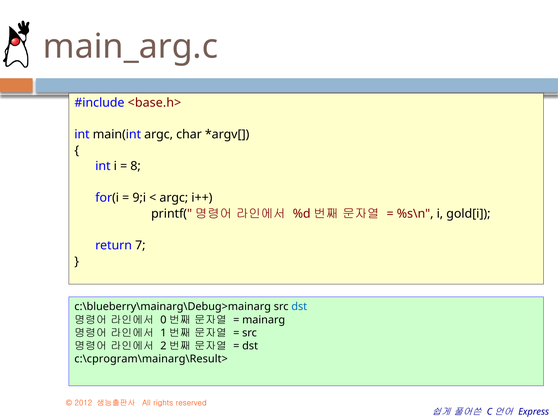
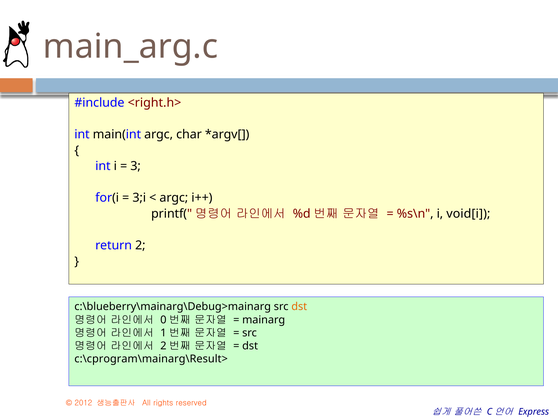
<base.h>: <base.h> -> <right.h> (155, 103)
8: 8 -> 3 (136, 166)
9;i: 9;i -> 3;i (139, 198)
gold[i: gold[i -> void[i (468, 214)
7: 7 -> 2 (140, 245)
dst colour: blue -> orange (299, 306)
